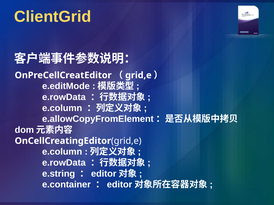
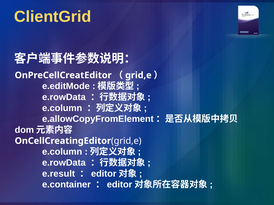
e.string: e.string -> e.result (59, 174)
